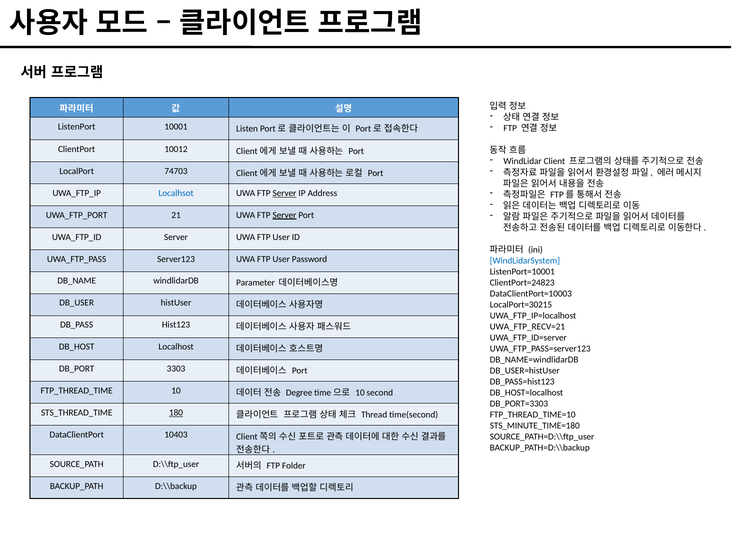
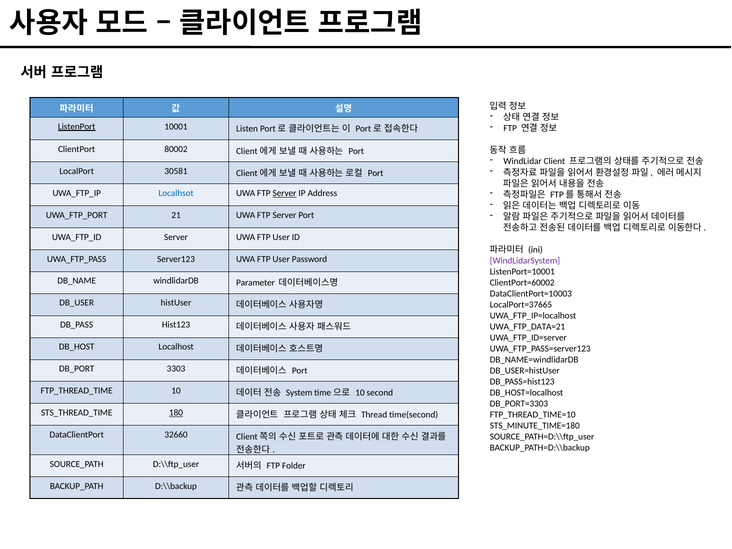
ListenPort underline: none -> present (77, 127)
10012: 10012 -> 80002 (176, 149)
74703: 74703 -> 30581 (176, 171)
Server underline: present -> none (285, 215)
WindLidarSystem colour: blue -> purple (525, 261)
ClientPort=24823: ClientPort=24823 -> ClientPort=60002 (522, 283)
LocalPort=30215: LocalPort=30215 -> LocalPort=37665 (521, 305)
UWA_FTP_RECV=21: UWA_FTP_RECV=21 -> UWA_FTP_DATA=21 (527, 327)
Degree: Degree -> System (299, 393)
10403: 10403 -> 32660 (176, 435)
